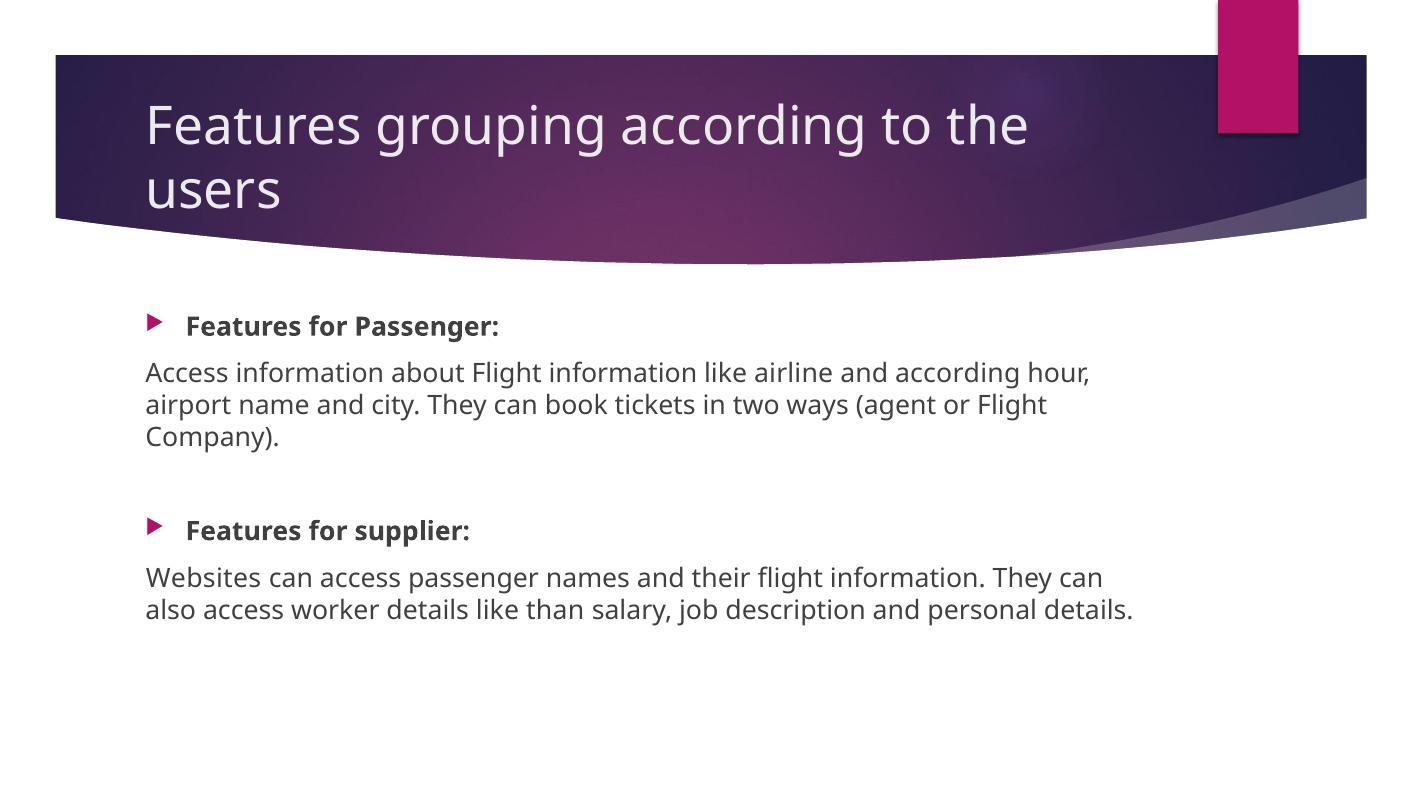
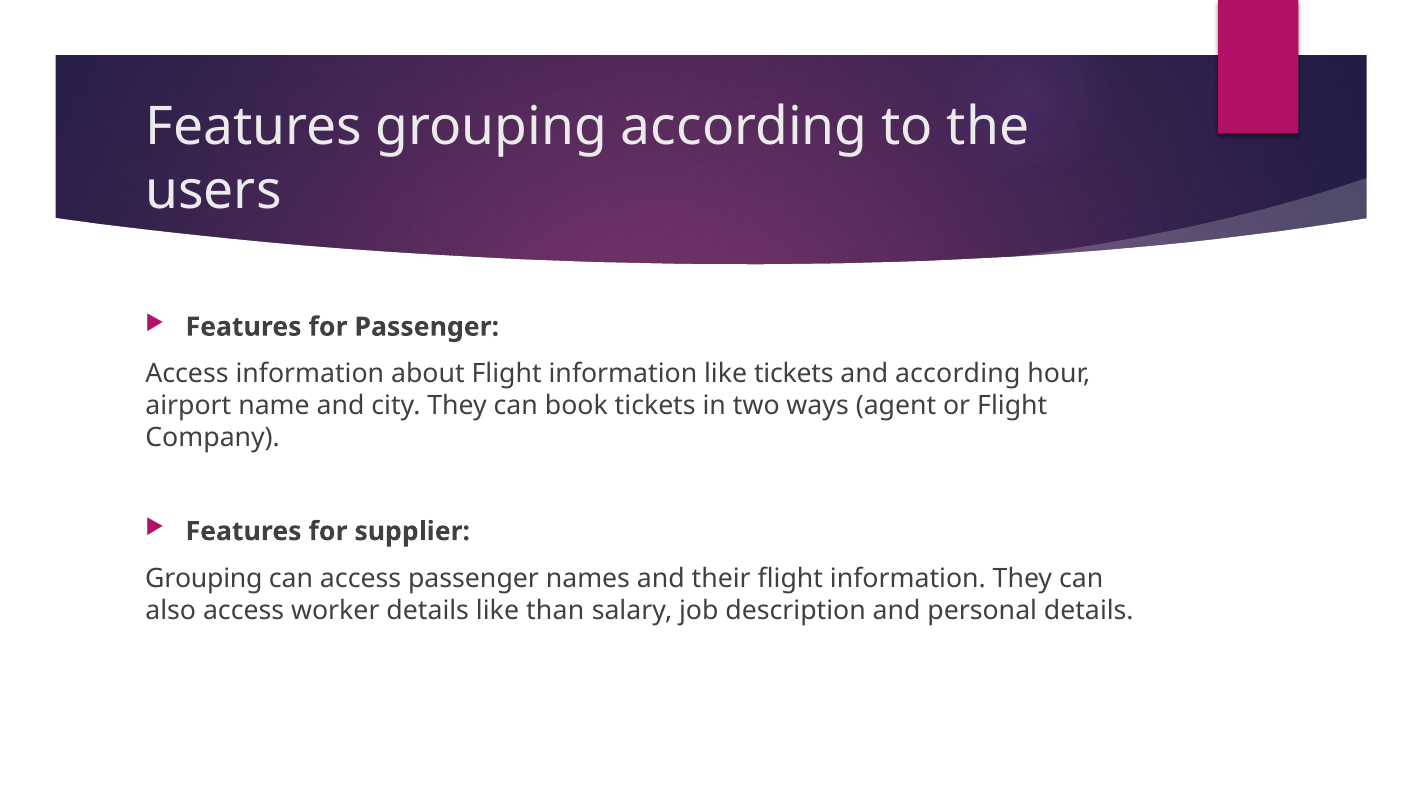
like airline: airline -> tickets (794, 374)
Websites: Websites -> Grouping (204, 579)
